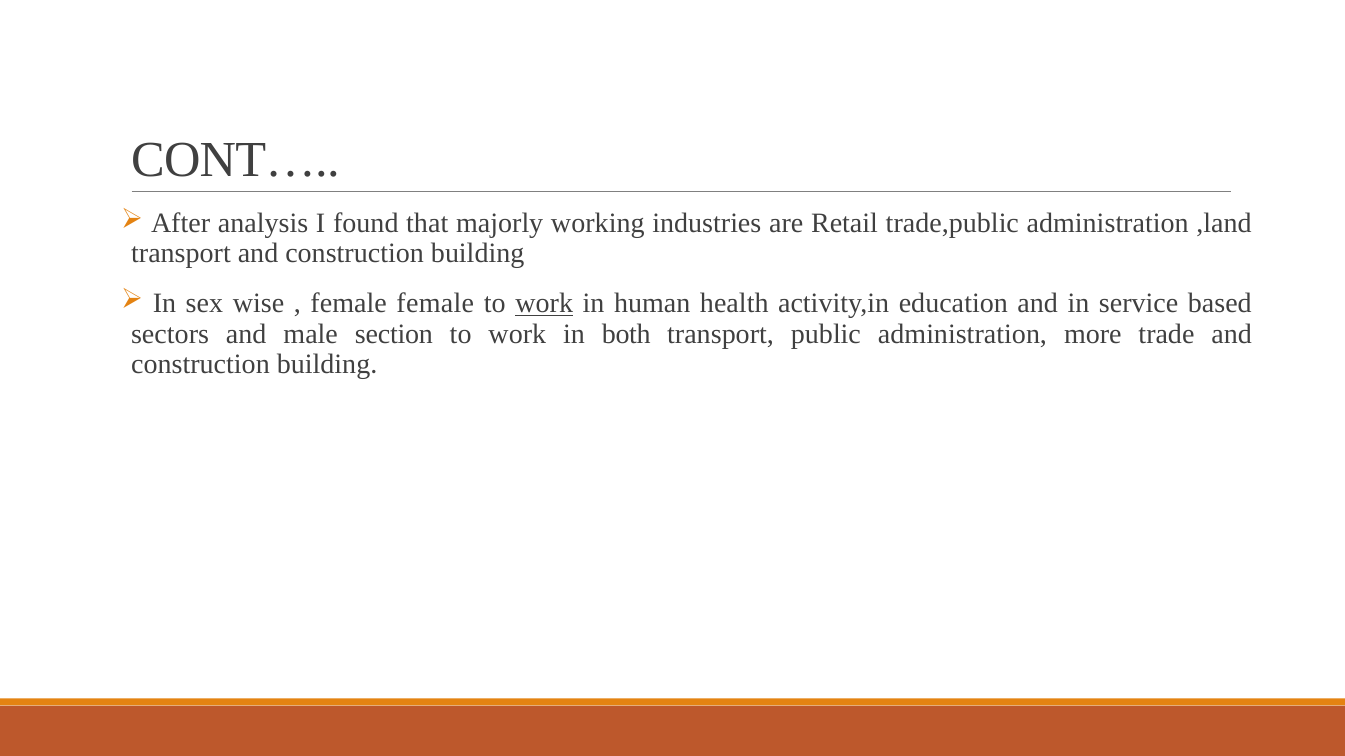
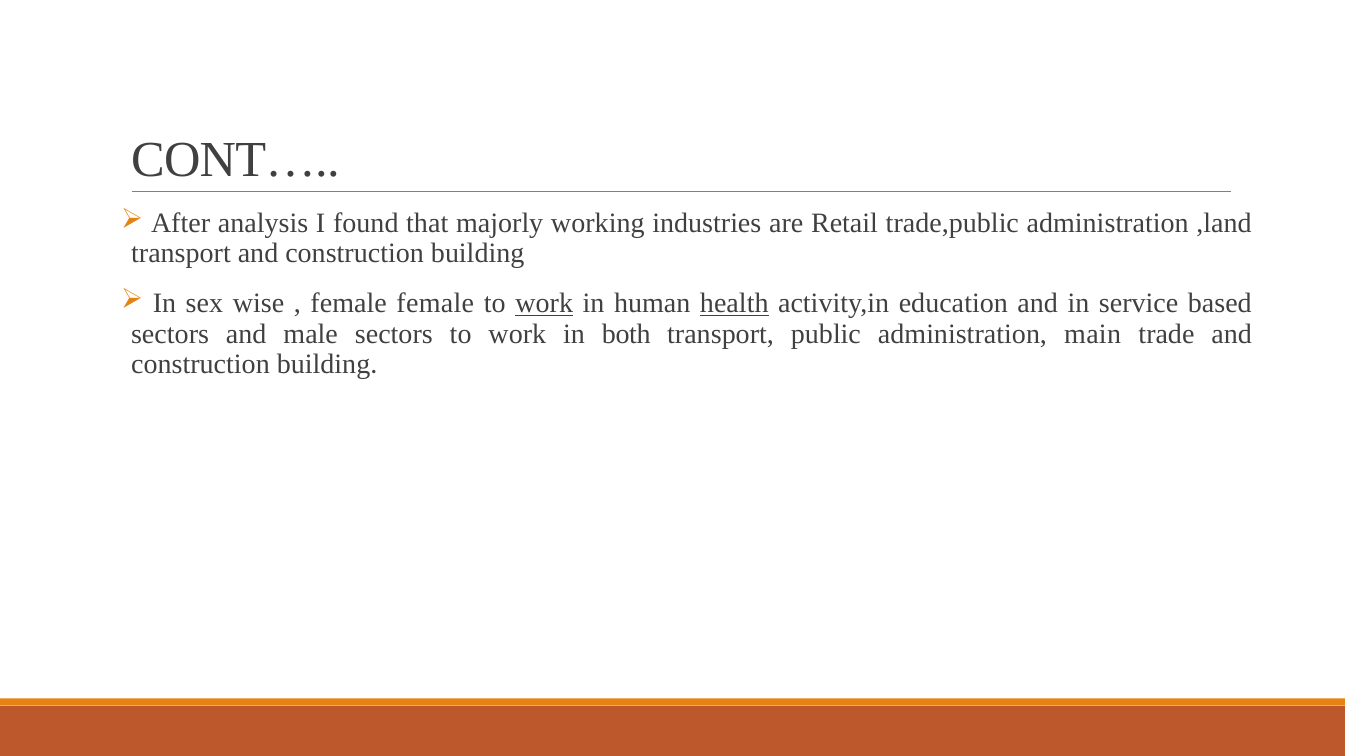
health underline: none -> present (734, 304)
male section: section -> sectors (394, 334)
more: more -> main (1093, 334)
